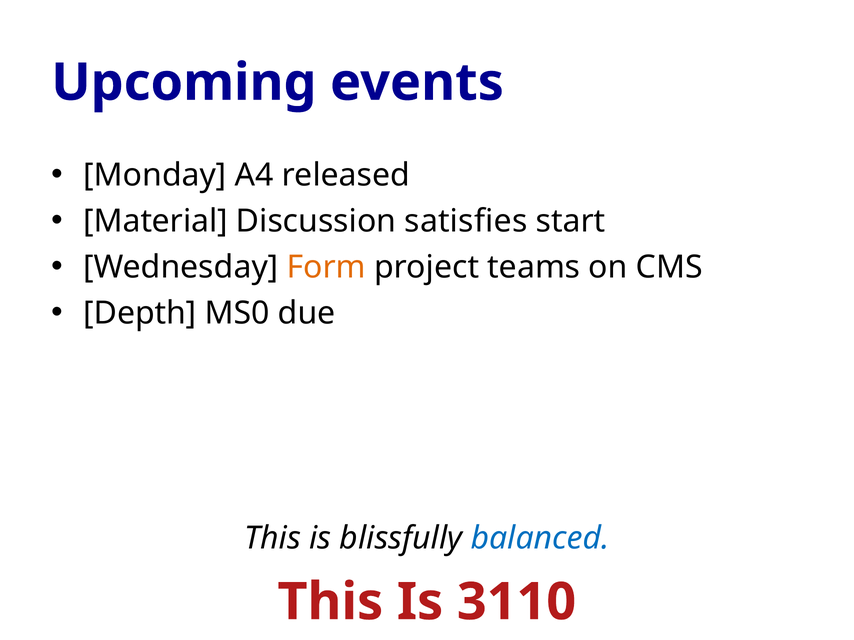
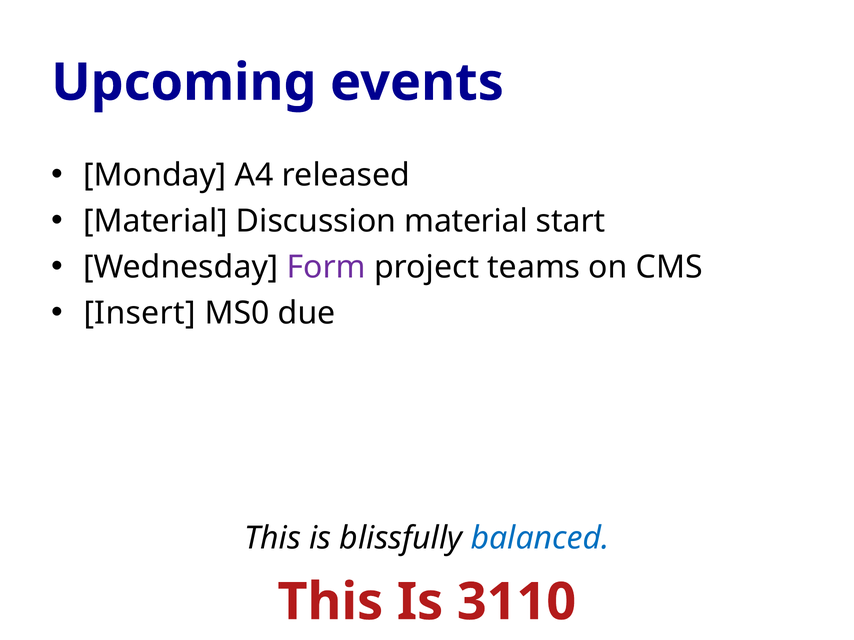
Discussion satisfies: satisfies -> material (466, 221)
Form colour: orange -> purple (326, 267)
Depth: Depth -> Insert (140, 313)
